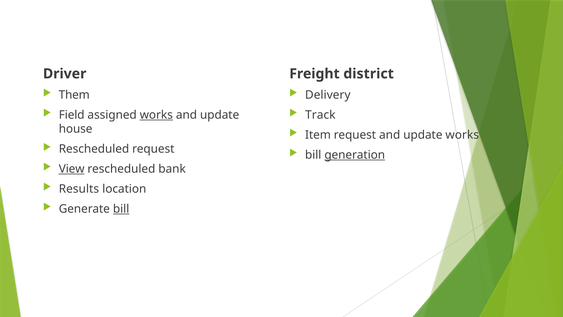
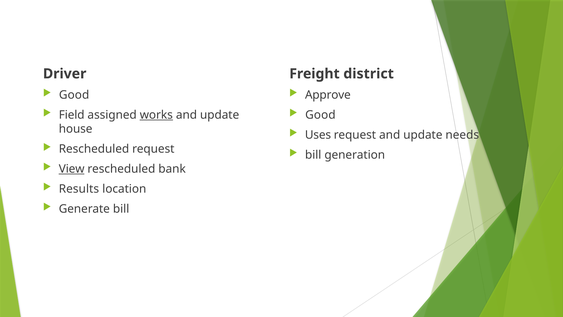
Them: Them -> Good (74, 95)
Delivery: Delivery -> Approve (328, 95)
Track: Track -> Good (320, 115)
Item: Item -> Uses (318, 135)
update works: works -> needs (462, 135)
generation underline: present -> none (355, 155)
bill underline: present -> none (121, 209)
